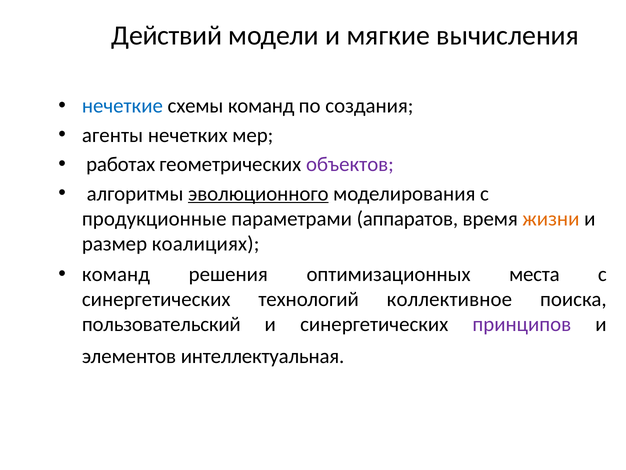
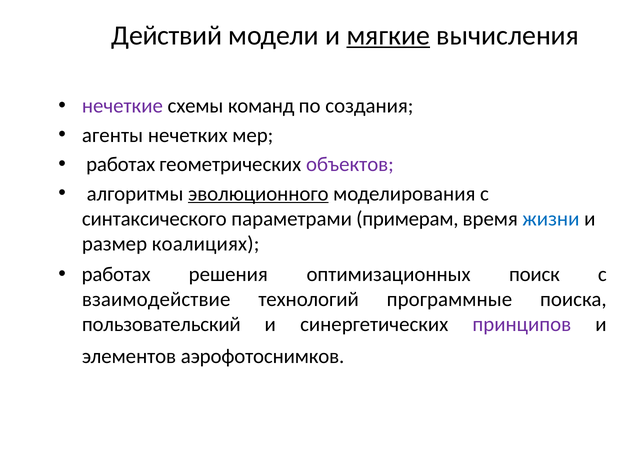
мягкие underline: none -> present (388, 35)
нечеткие colour: blue -> purple (122, 106)
продукционные: продукционные -> синтаксического (154, 218)
аппаратов: аппаратов -> примерам (407, 218)
жизни colour: orange -> blue (551, 218)
команд: команд -> работах (116, 274)
места: места -> поиск (534, 274)
синергетических: синергетических -> взаимодействие (156, 299)
коллективное: коллективное -> программные (449, 299)
интеллектуальная: интеллектуальная -> аэрофотоснимков (263, 356)
